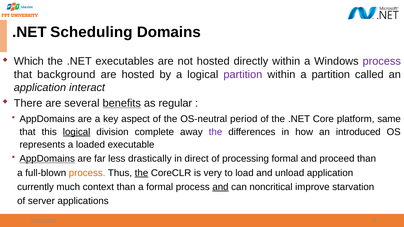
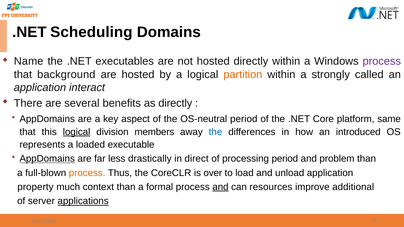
Which: Which -> Name (29, 61)
partition colour: purple -> orange (243, 74)
a partition: partition -> strongly (331, 74)
benefits underline: present -> none (122, 103)
as regular: regular -> directly (175, 103)
complete: complete -> members (154, 132)
the colour: purple -> blue (216, 132)
processing formal: formal -> period (285, 159)
proceed: proceed -> problem (337, 159)
the underline: present -> none (142, 173)
very: very -> over (213, 173)
currently: currently -> property (35, 187)
noncritical: noncritical -> resources (271, 187)
starvation: starvation -> additional (353, 187)
applications underline: none -> present (83, 201)
